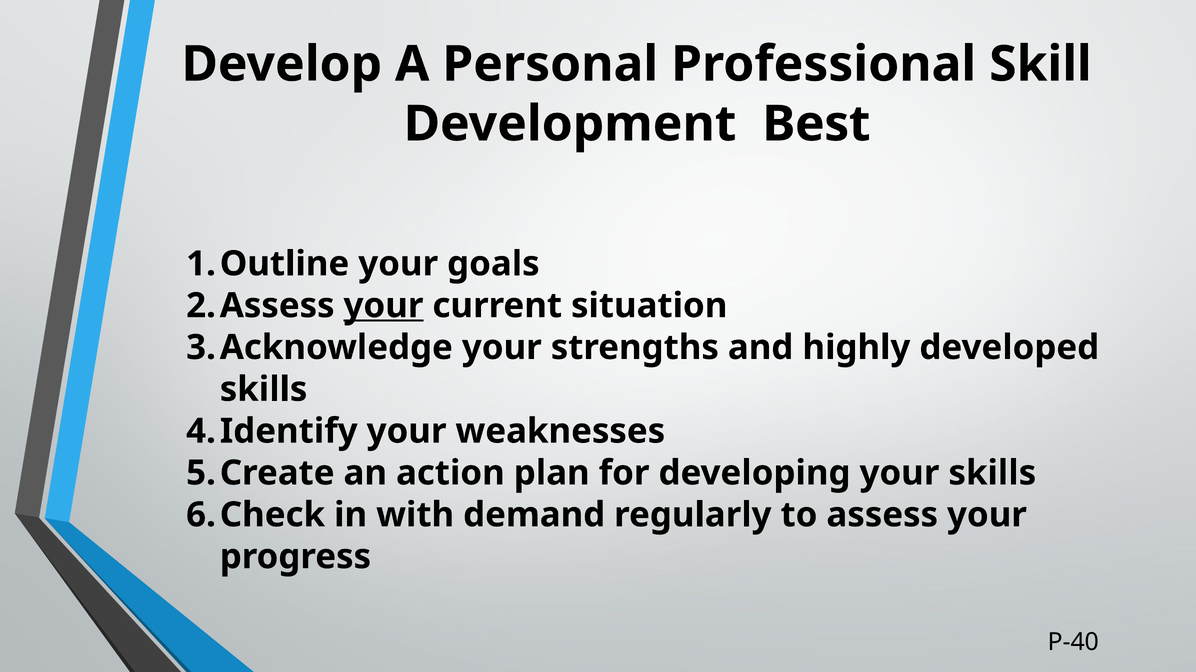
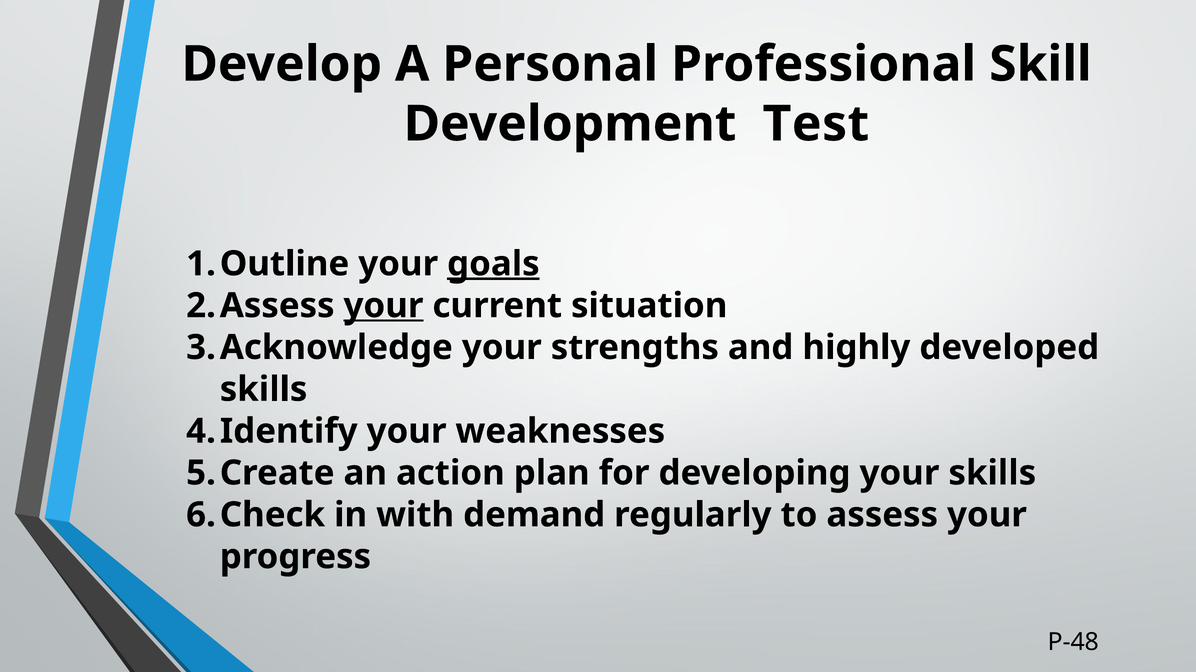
Best: Best -> Test (816, 124)
goals underline: none -> present (493, 264)
P-40: P-40 -> P-48 (1073, 643)
